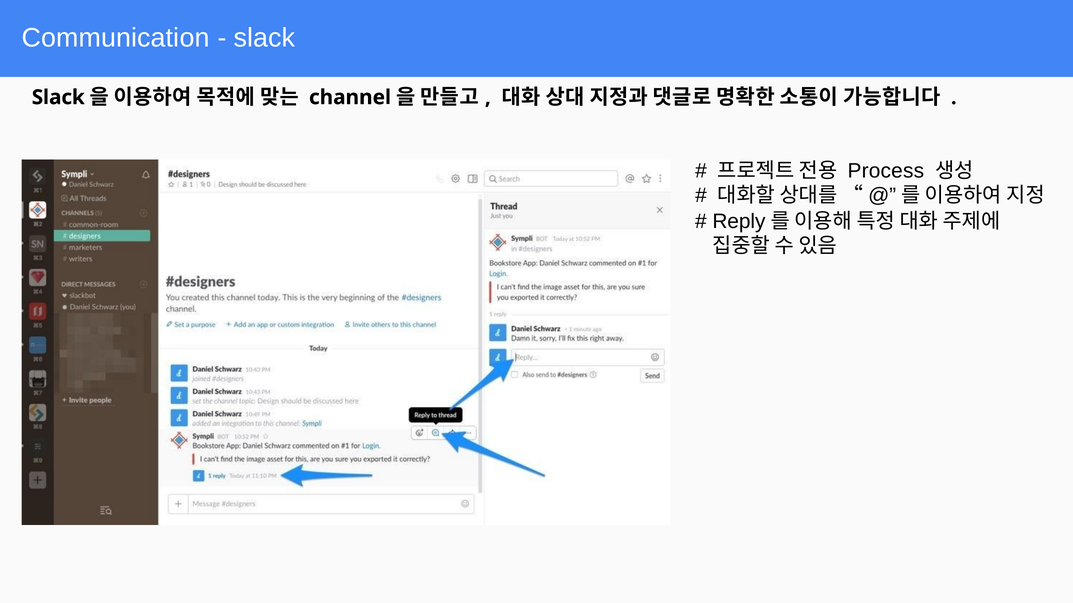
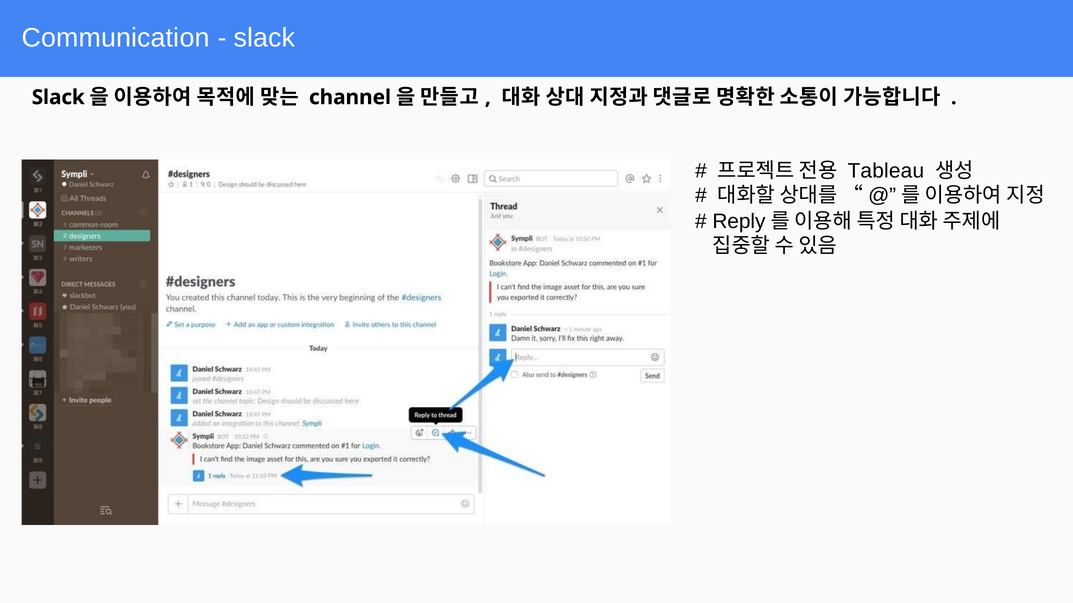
Process: Process -> Tableau (886, 171)
